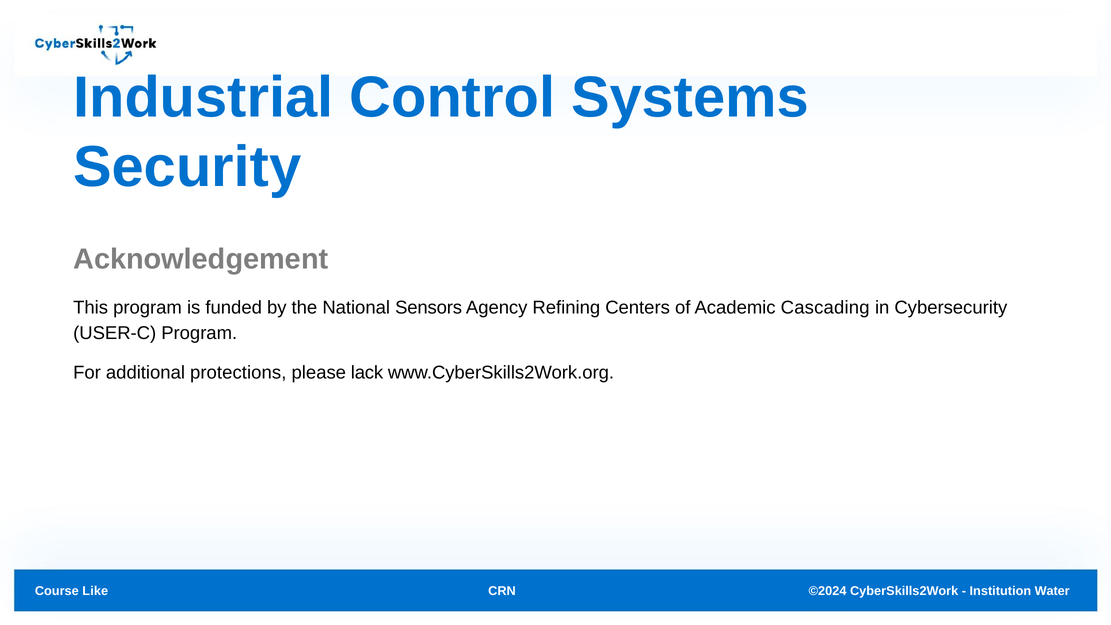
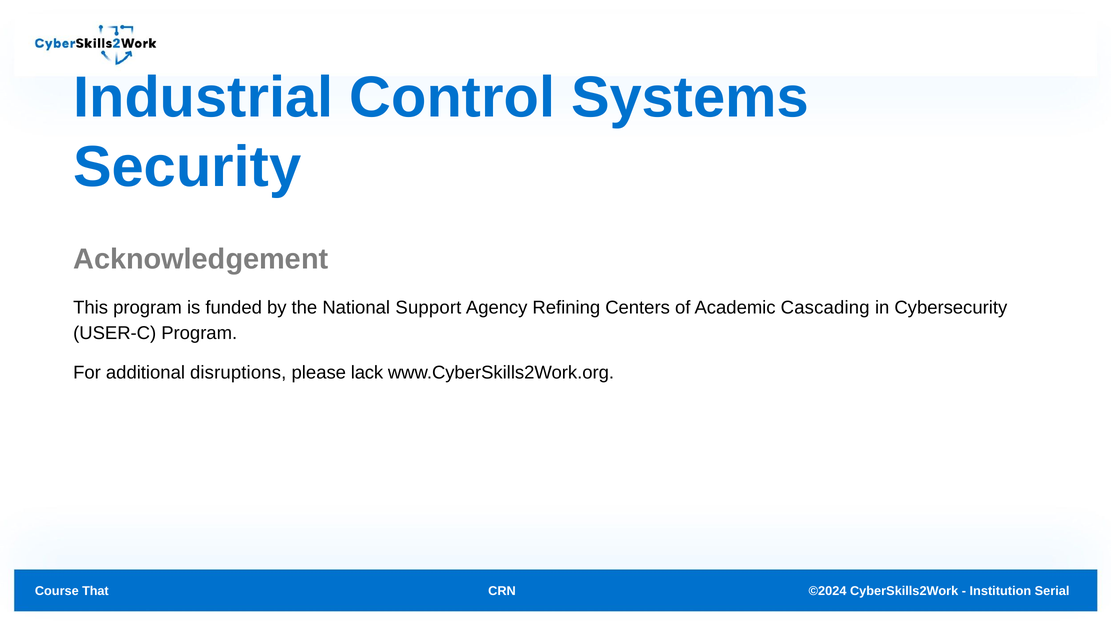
Sensors: Sensors -> Support (428, 308)
protections: protections -> disruptions (238, 373)
Like: Like -> That (95, 591)
Water: Water -> Serial (1052, 591)
